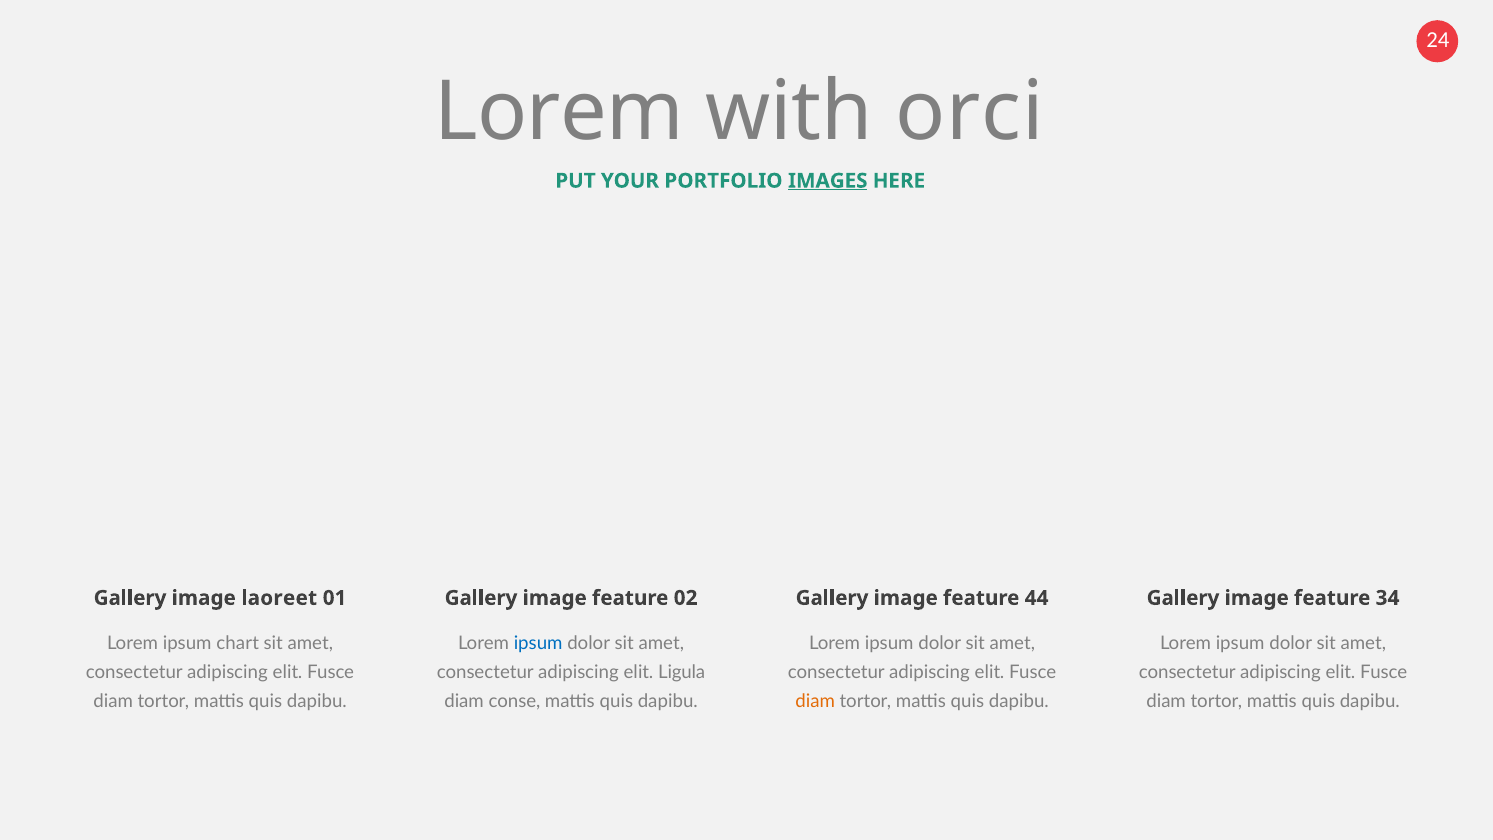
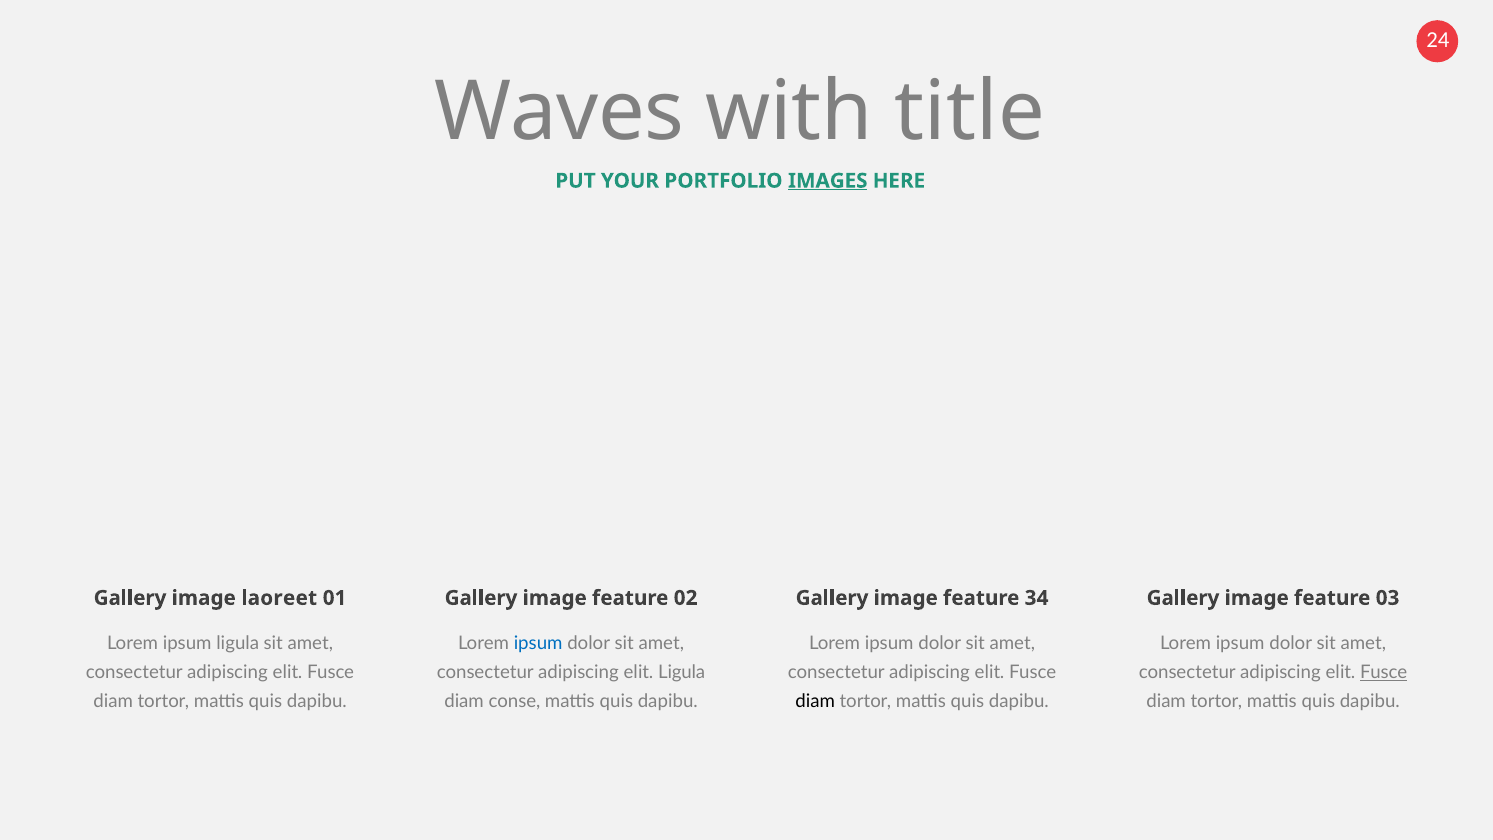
Lorem: Lorem -> Waves (559, 113)
orci: orci -> title (970, 113)
44: 44 -> 34 (1037, 598)
34: 34 -> 03 (1388, 598)
ipsum chart: chart -> ligula (238, 643)
Fusce underline: none -> present (1384, 672)
diam colour: orange -> black (815, 701)
